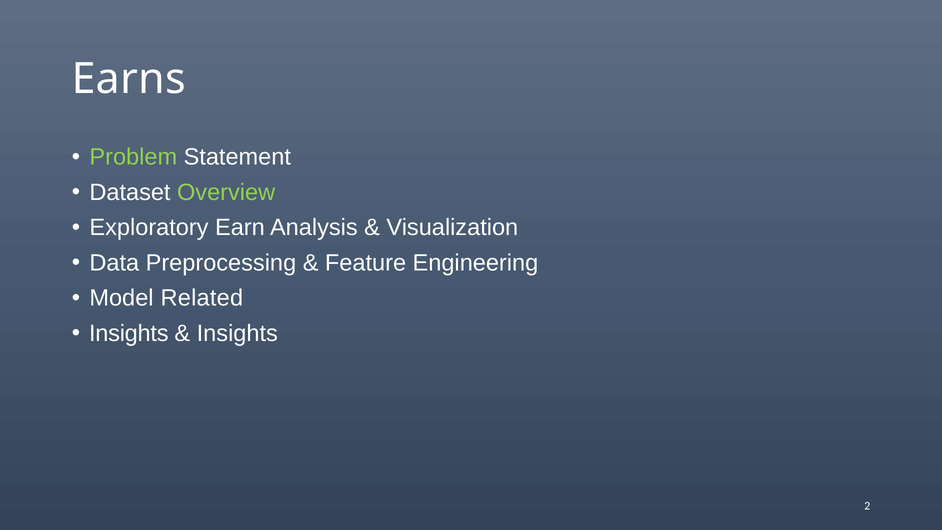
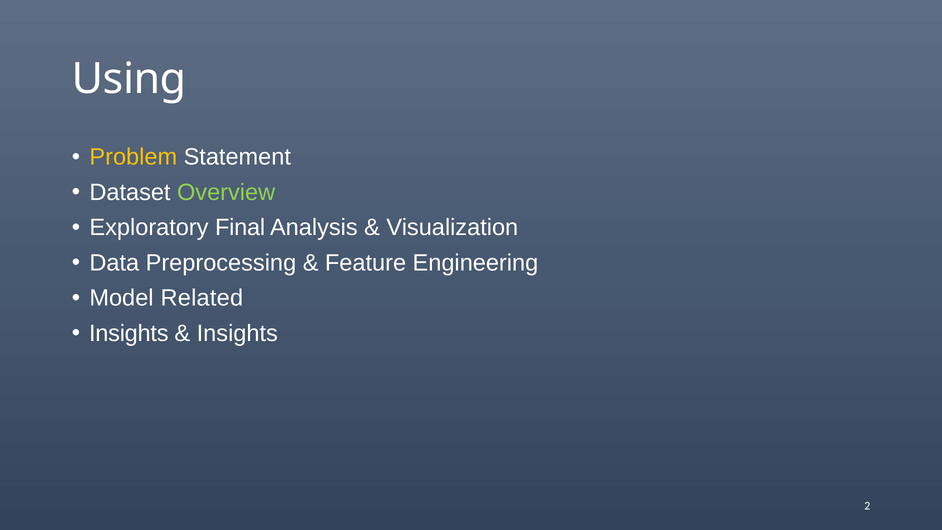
Earns: Earns -> Using (129, 79)
Problem colour: light green -> yellow (133, 157)
Earn: Earn -> Final (240, 228)
